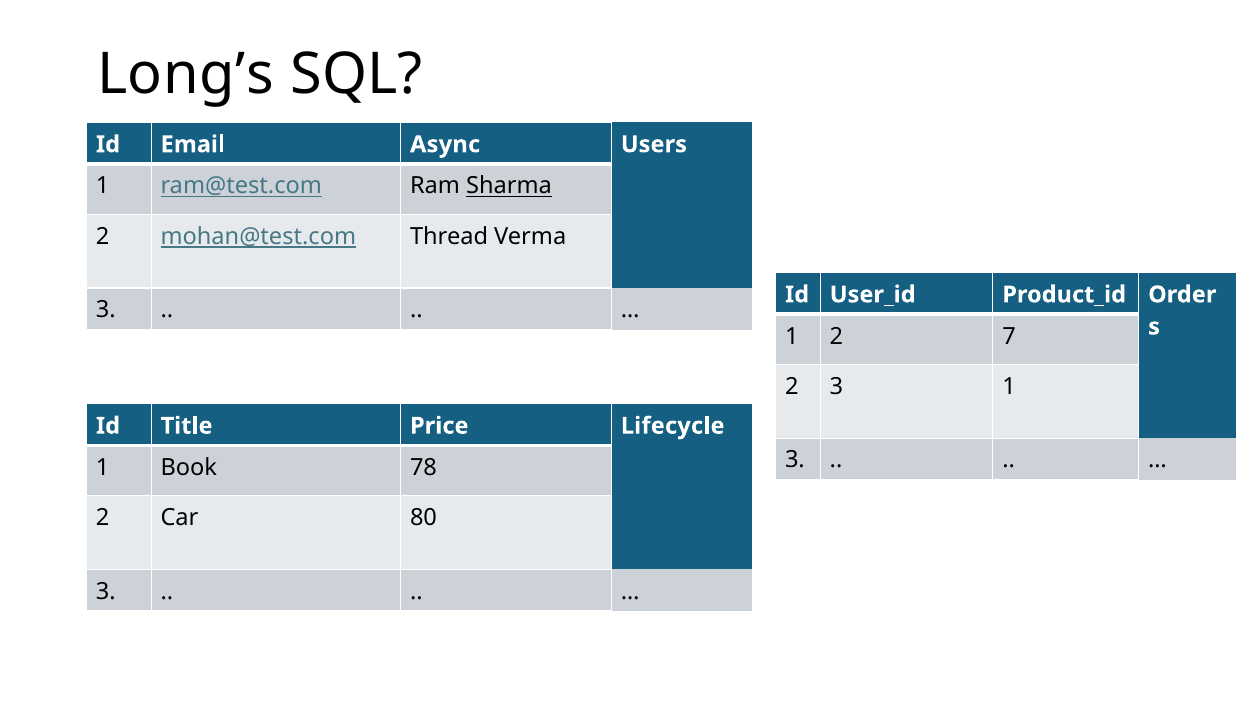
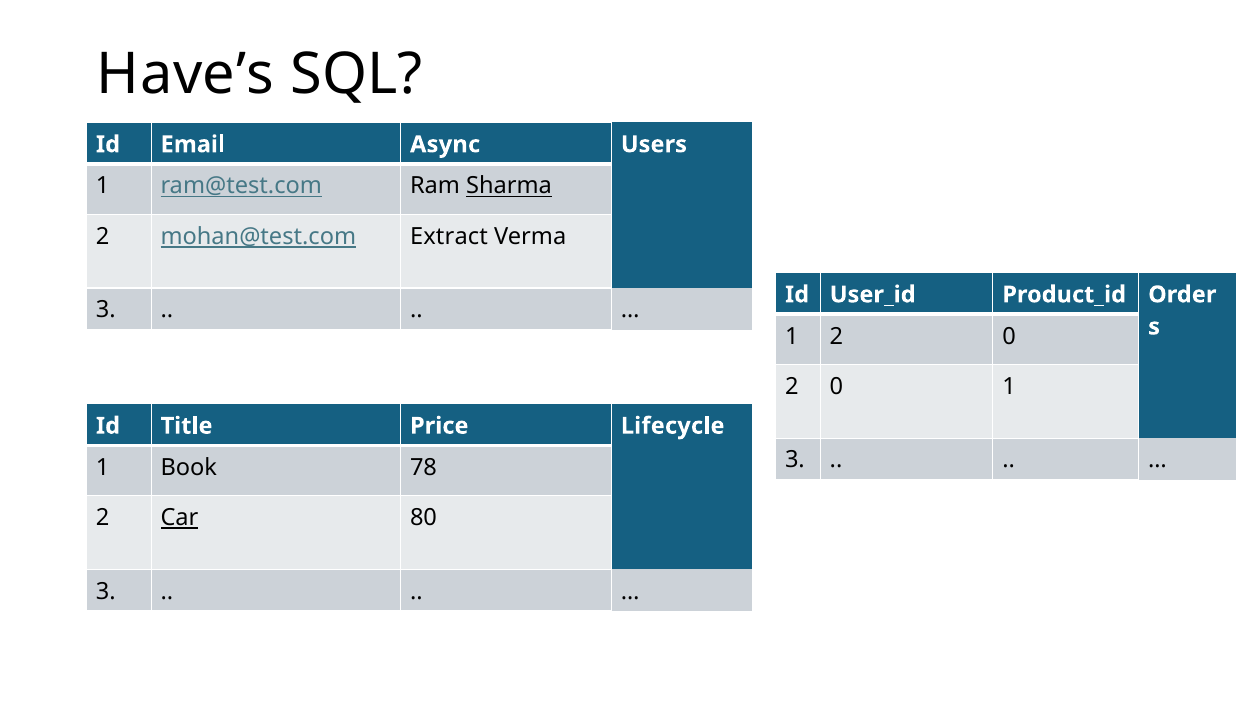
Long’s: Long’s -> Have’s (186, 74)
Thread: Thread -> Extract (449, 236)
1 2 7: 7 -> 0 (1009, 336)
3: 3 -> 0 (836, 387)
Car underline: none -> present (180, 518)
